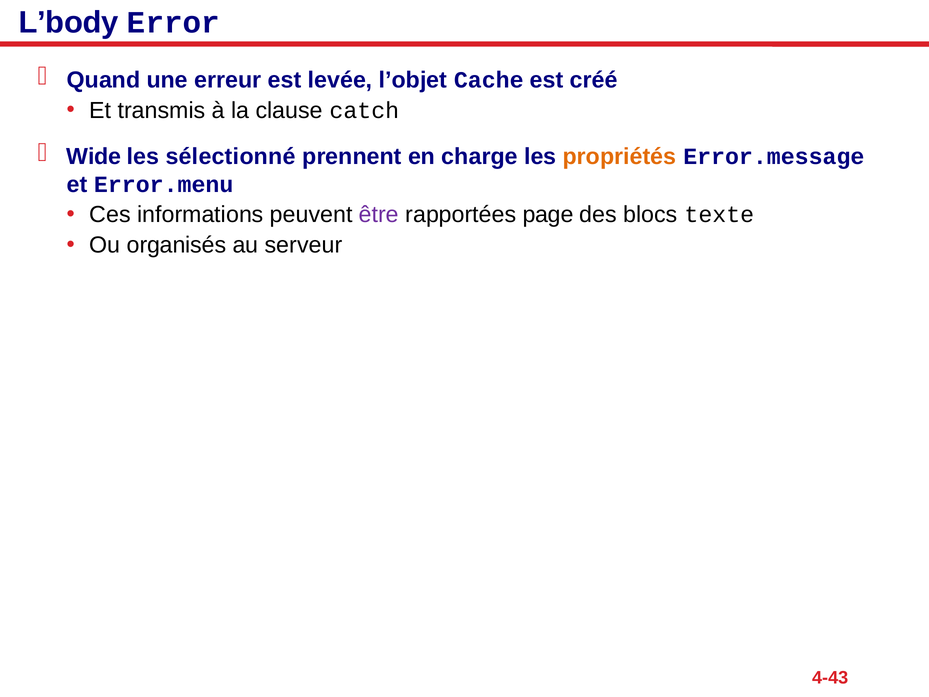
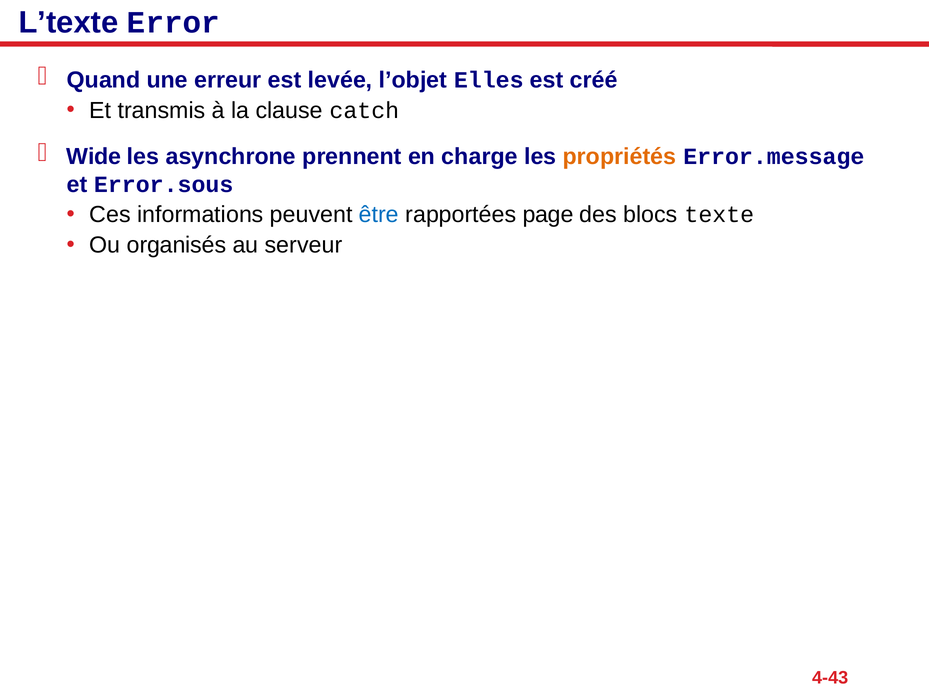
L’body: L’body -> L’texte (68, 23)
Cache: Cache -> Elles (489, 80)
sélectionné: sélectionné -> asynchrone (231, 156)
Error.menu: Error.menu -> Error.sous (164, 184)
être colour: purple -> blue (379, 215)
